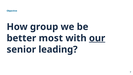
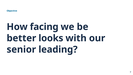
group: group -> facing (44, 27)
most: most -> looks (51, 38)
our underline: present -> none (97, 38)
